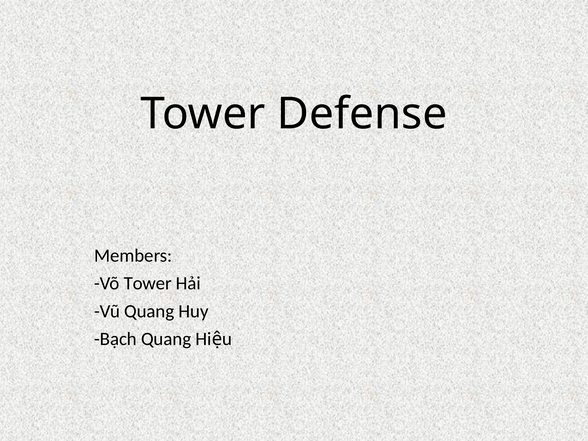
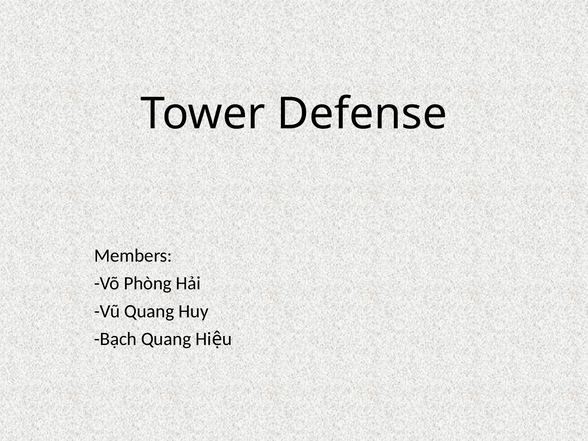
Võ Tower: Tower -> Phòng (148, 283)
